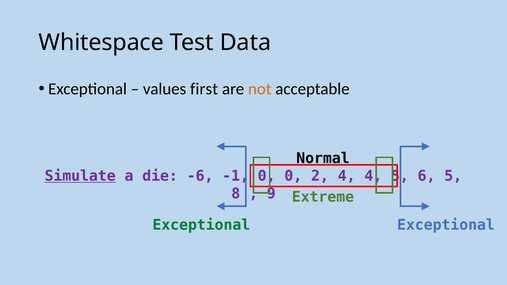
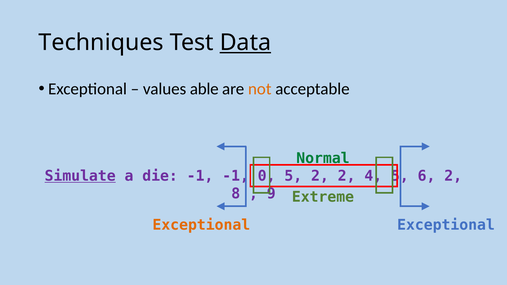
Whitespace: Whitespace -> Techniques (101, 43)
Data underline: none -> present (245, 43)
first: first -> able (204, 89)
Normal colour: black -> green (323, 158)
die -6: -6 -> -1 (200, 176)
0 0: 0 -> 5 (293, 176)
2 4: 4 -> 2 (347, 176)
6 5: 5 -> 2 (453, 176)
Exceptional colour: green -> orange (201, 225)
